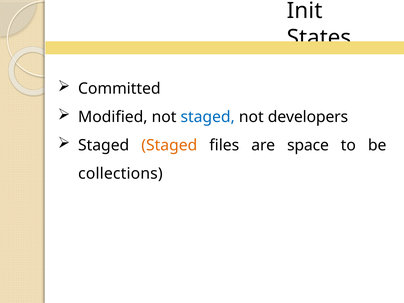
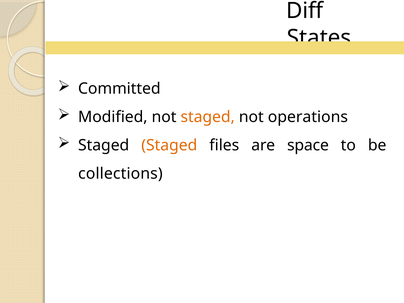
Init: Init -> Diff (305, 11)
staged colour: blue -> orange (208, 117)
developers: developers -> operations (308, 117)
